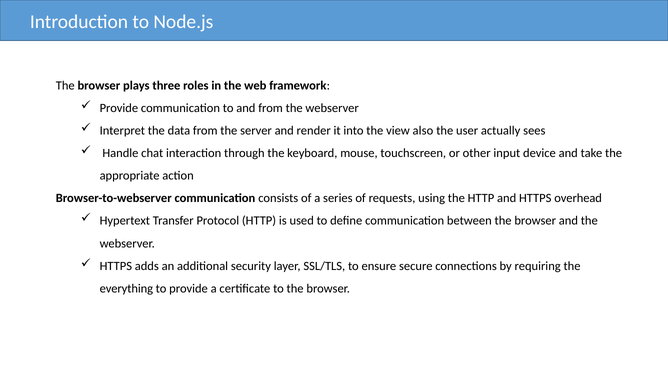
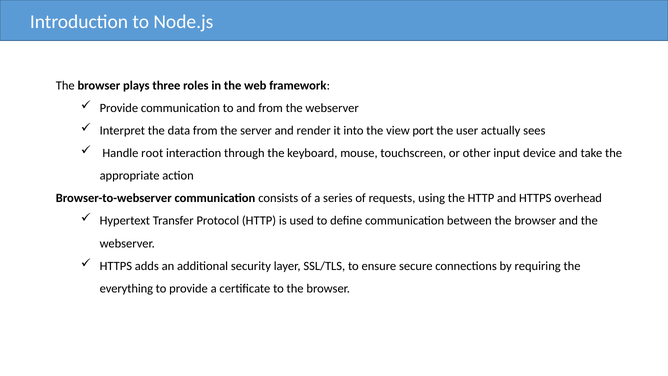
also: also -> port (423, 131)
chat: chat -> root (152, 153)
